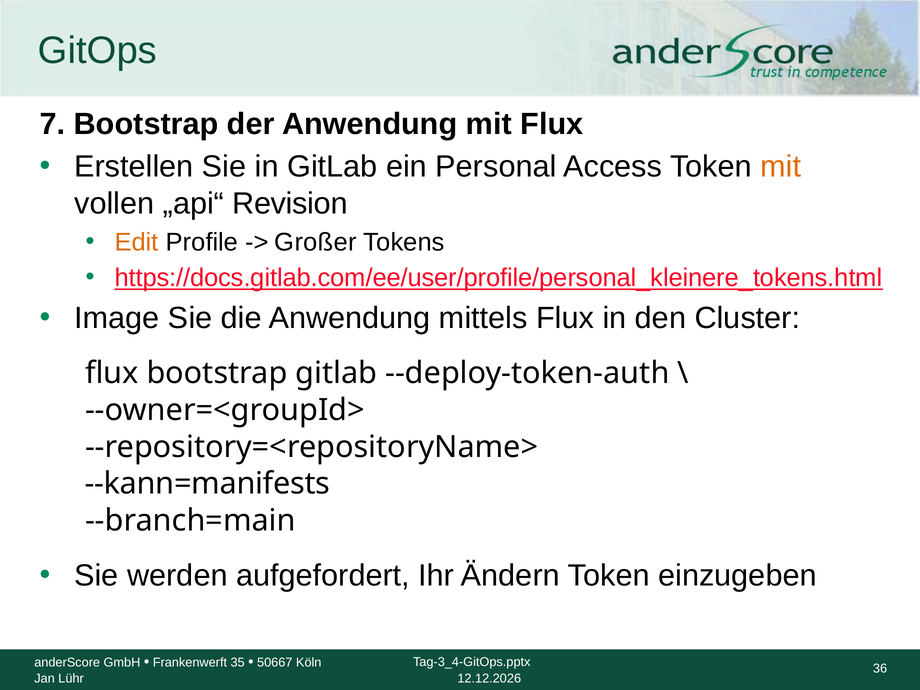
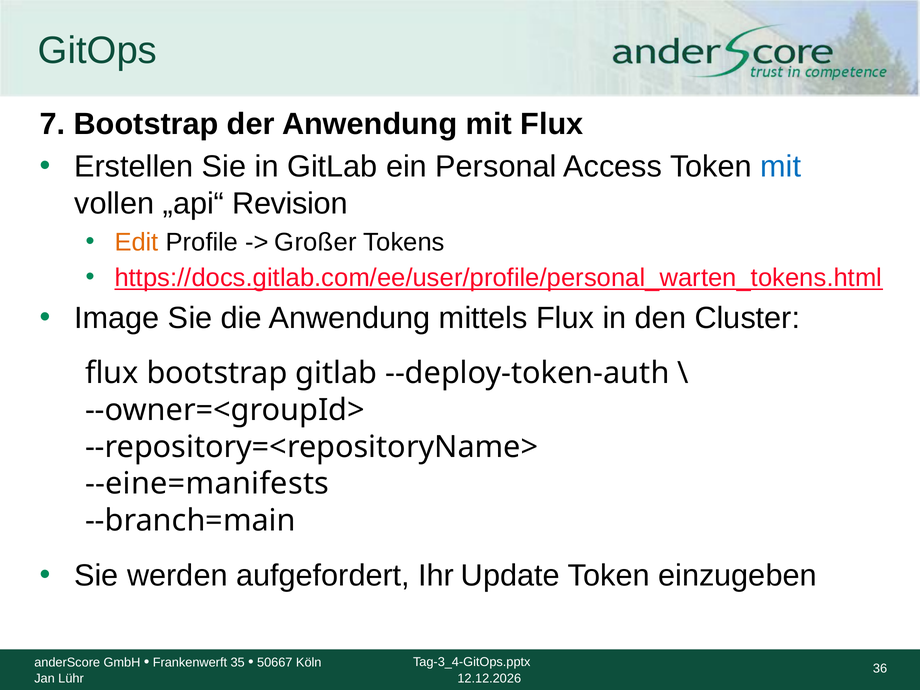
mit colour: orange -> blue (781, 167)
https://docs.gitlab.com/ee/user/profile/personal_kleinere_tokens.html: https://docs.gitlab.com/ee/user/profile/personal_kleinere_tokens.html -> https://docs.gitlab.com/ee/user/profile/personal_warten_tokens.html (498, 278)
--kann=manifests: --kann=manifests -> --eine=manifests (207, 484)
Ändern: Ändern -> Update (510, 576)
